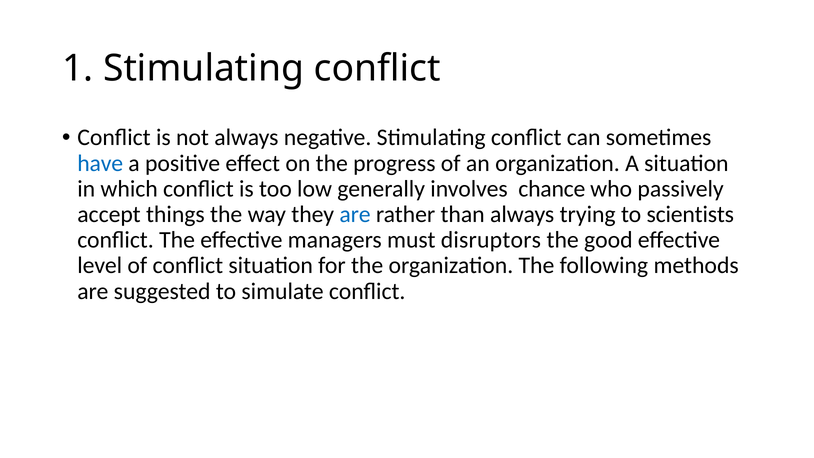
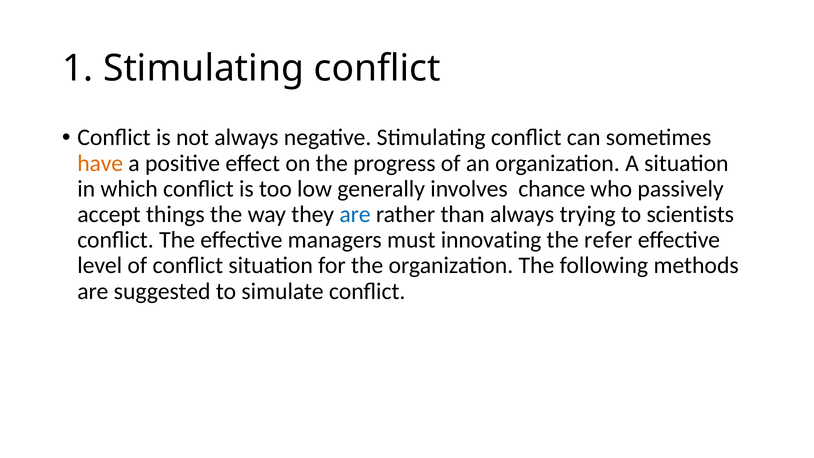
have colour: blue -> orange (100, 163)
disruptors: disruptors -> innovating (491, 240)
good: good -> refer (608, 240)
